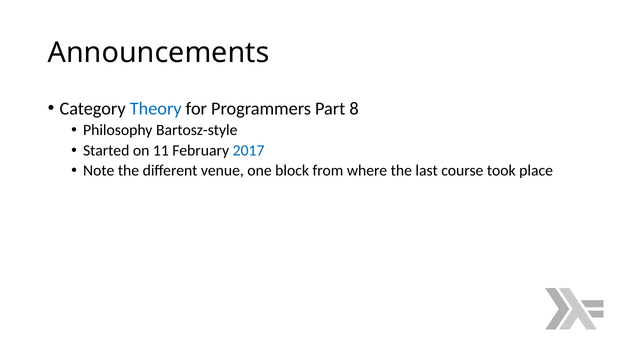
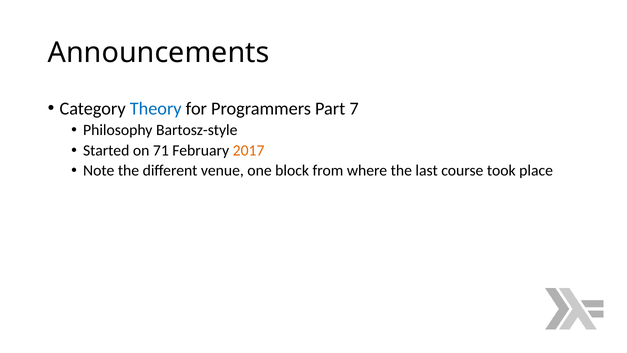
8: 8 -> 7 (354, 109)
11: 11 -> 71 (161, 150)
2017 colour: blue -> orange (249, 150)
